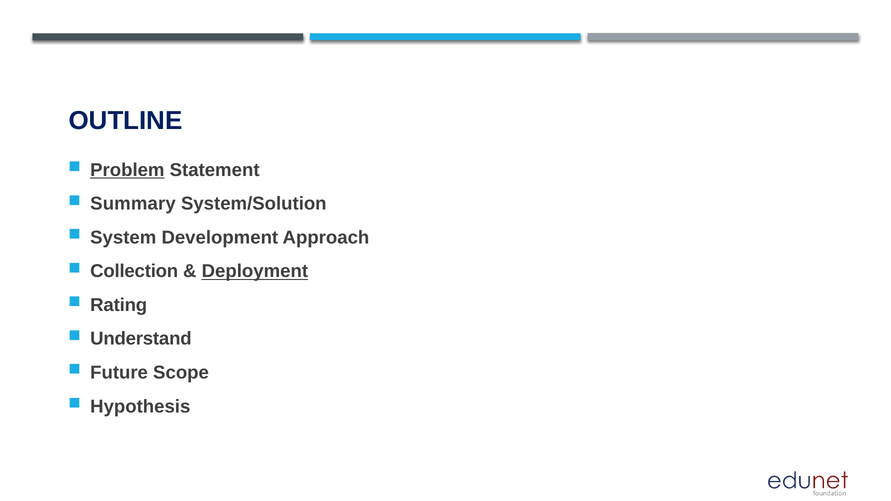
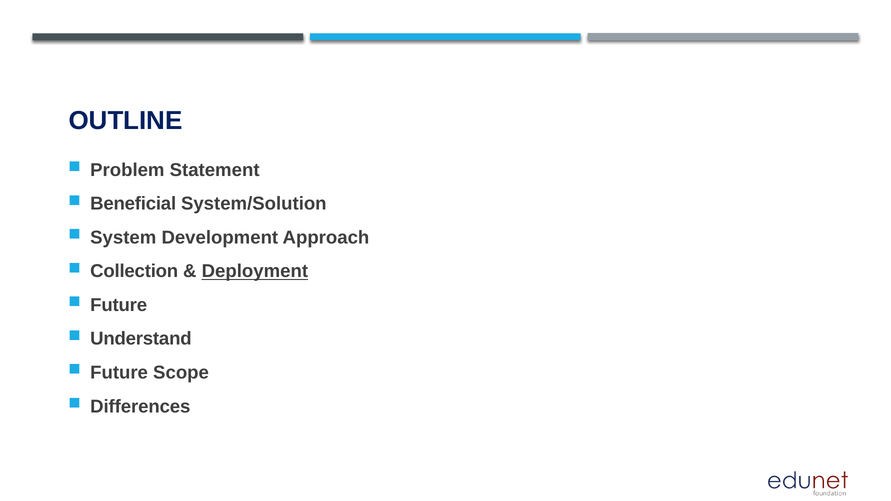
Problem underline: present -> none (127, 170)
Summary: Summary -> Beneficial (133, 204)
Rating: Rating -> Future (119, 305)
Hypothesis: Hypothesis -> Differences (140, 407)
